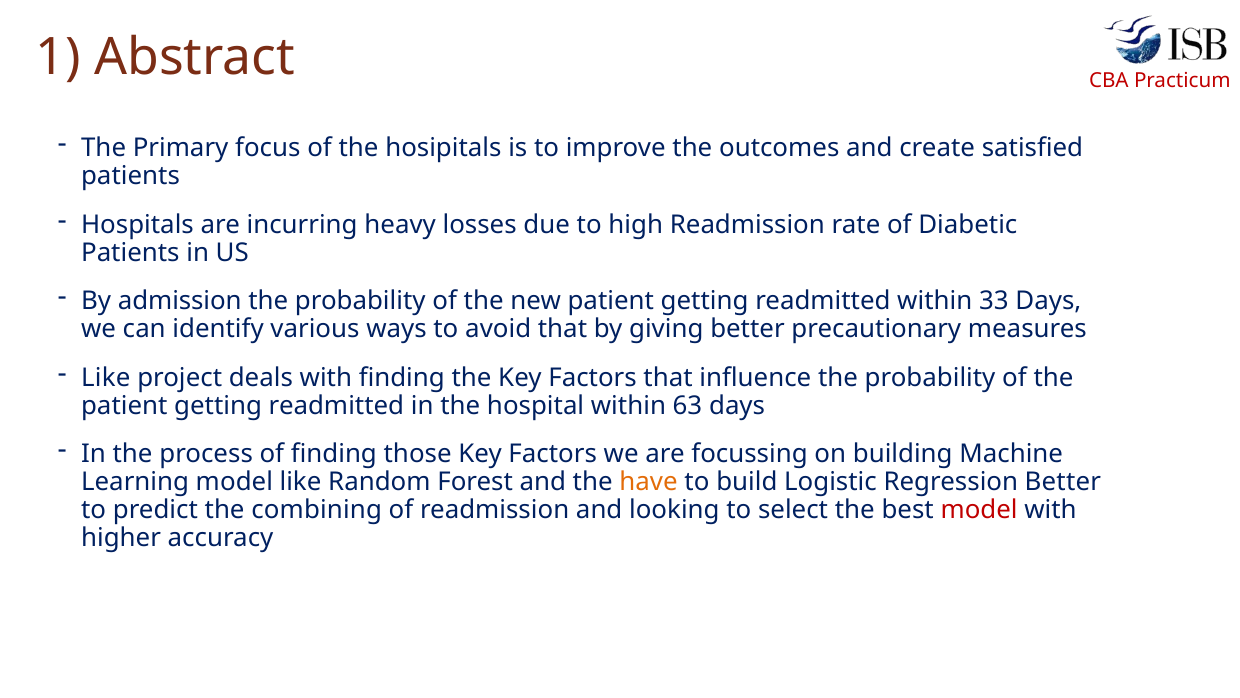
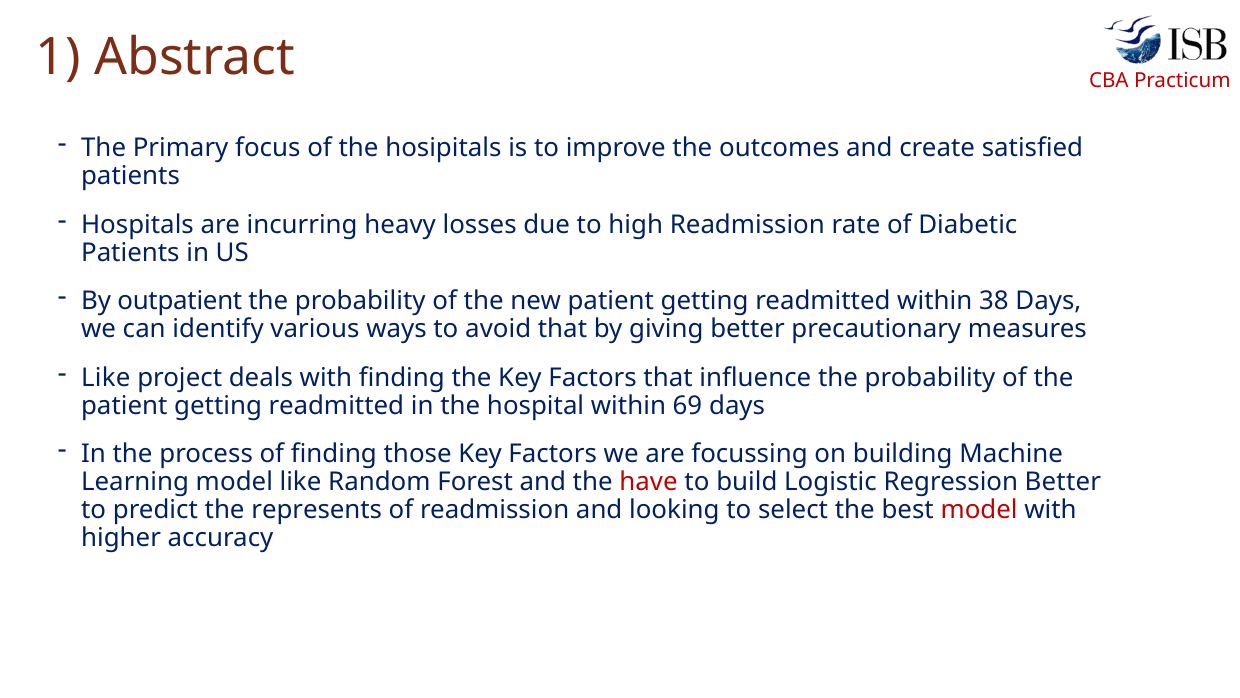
admission: admission -> outpatient (180, 301)
33: 33 -> 38 (994, 301)
63: 63 -> 69 (687, 405)
have colour: orange -> red (649, 482)
combining: combining -> represents (317, 510)
